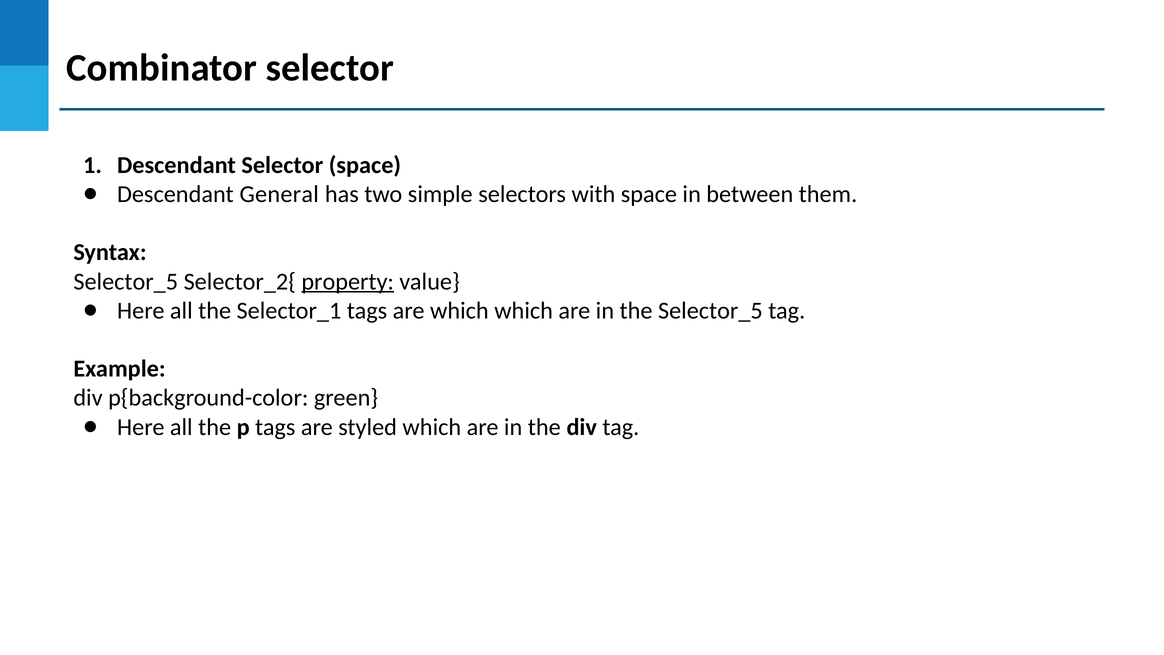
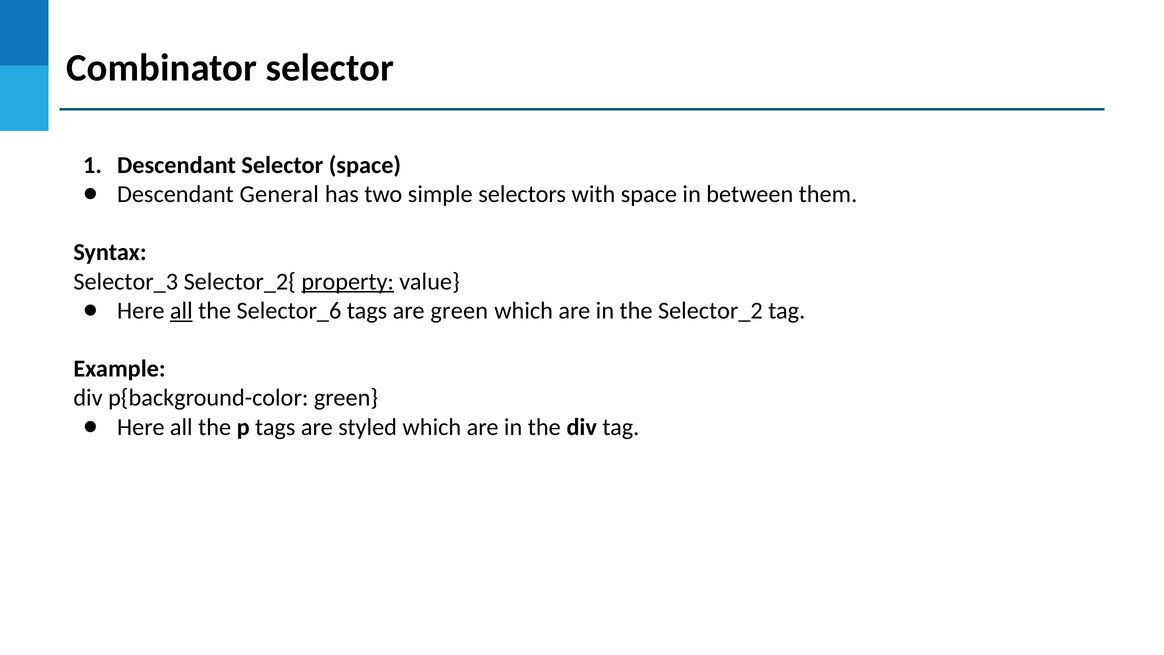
Selector_5: Selector_5 -> Selector_3 (126, 281)
all underline: none -> present (181, 310)
Selector_1: Selector_1 -> Selector_6 (289, 310)
are which: which -> green (459, 310)
the Selector_5: Selector_5 -> Selector_2 (710, 310)
